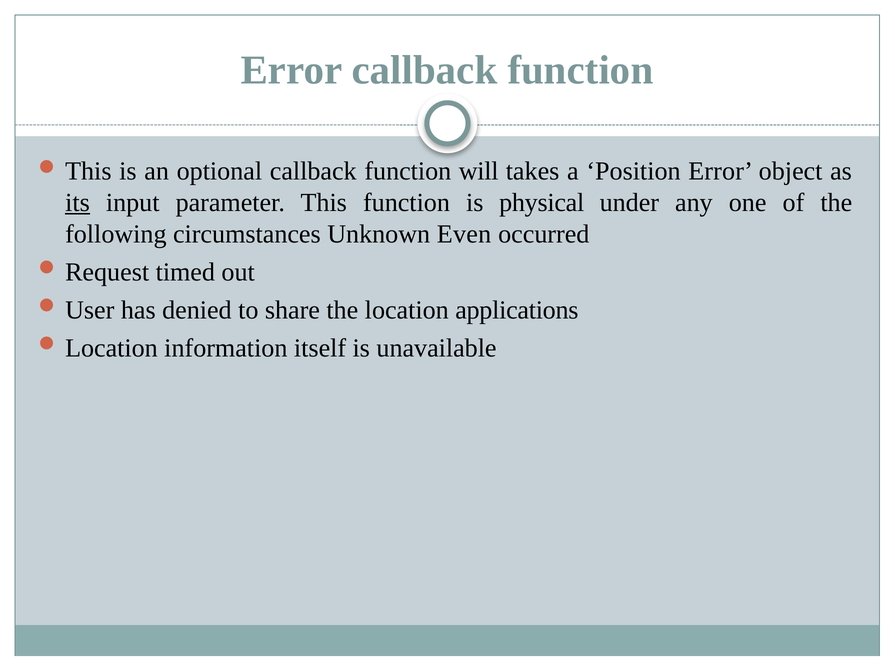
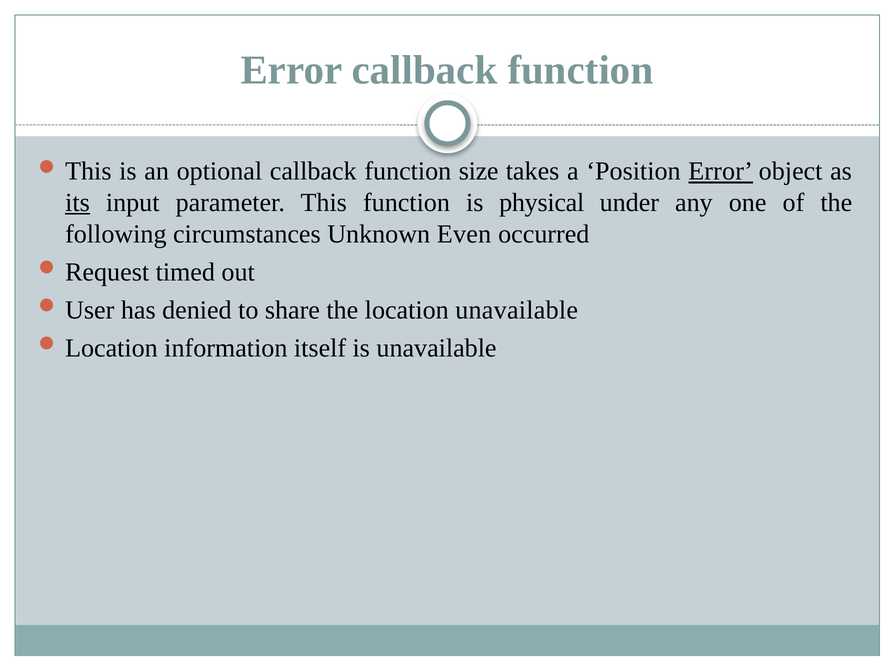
will: will -> size (479, 171)
Error underline: none -> present (721, 171)
location applications: applications -> unavailable (517, 310)
